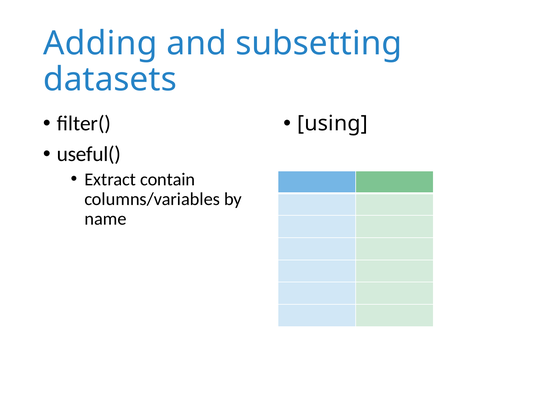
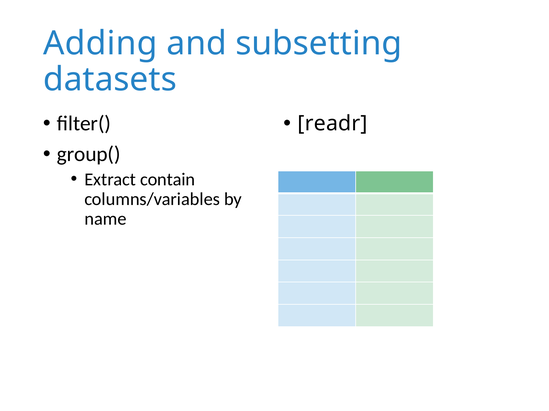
using: using -> readr (333, 124)
useful(: useful( -> group( (89, 154)
